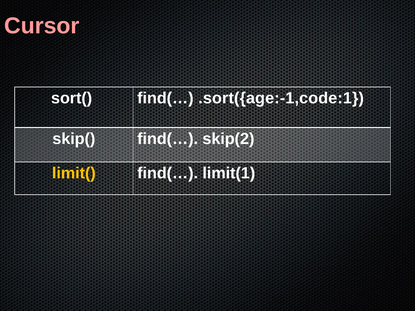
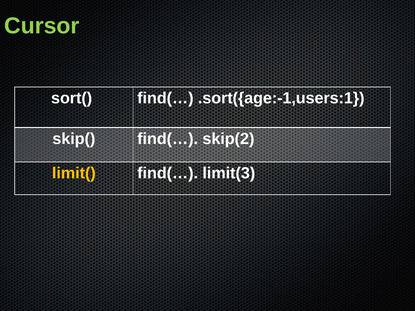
Cursor colour: pink -> light green (42, 26)
.sort({age:-1,code:1: .sort({age:-1,code:1 -> .sort({age:-1,users:1 (281, 98)
limit(1: limit(1 -> limit(3 (229, 173)
